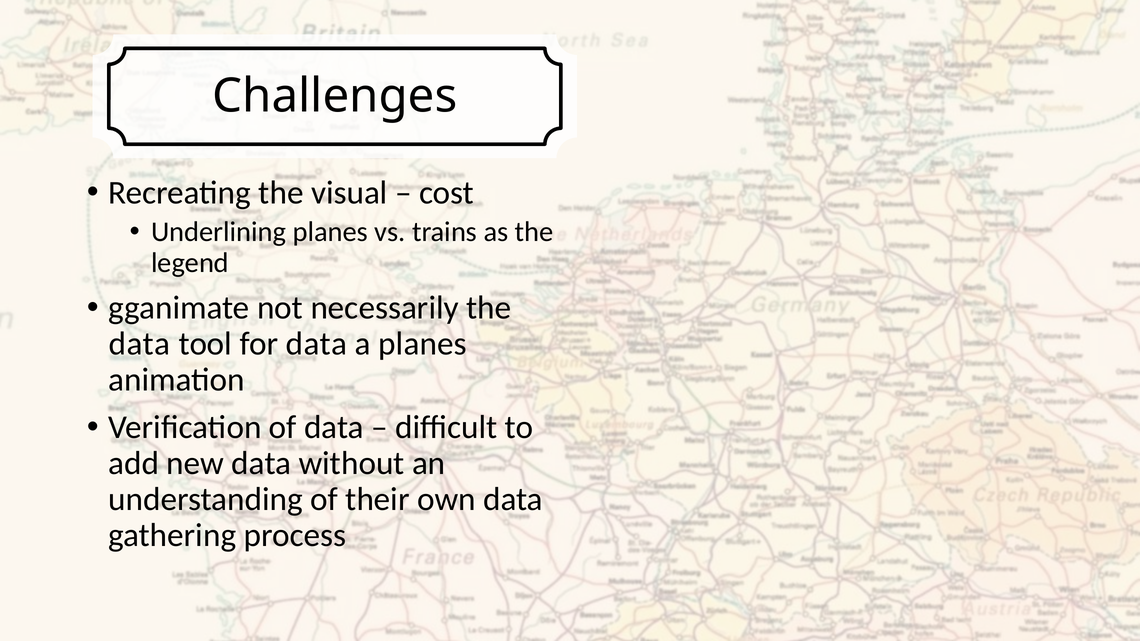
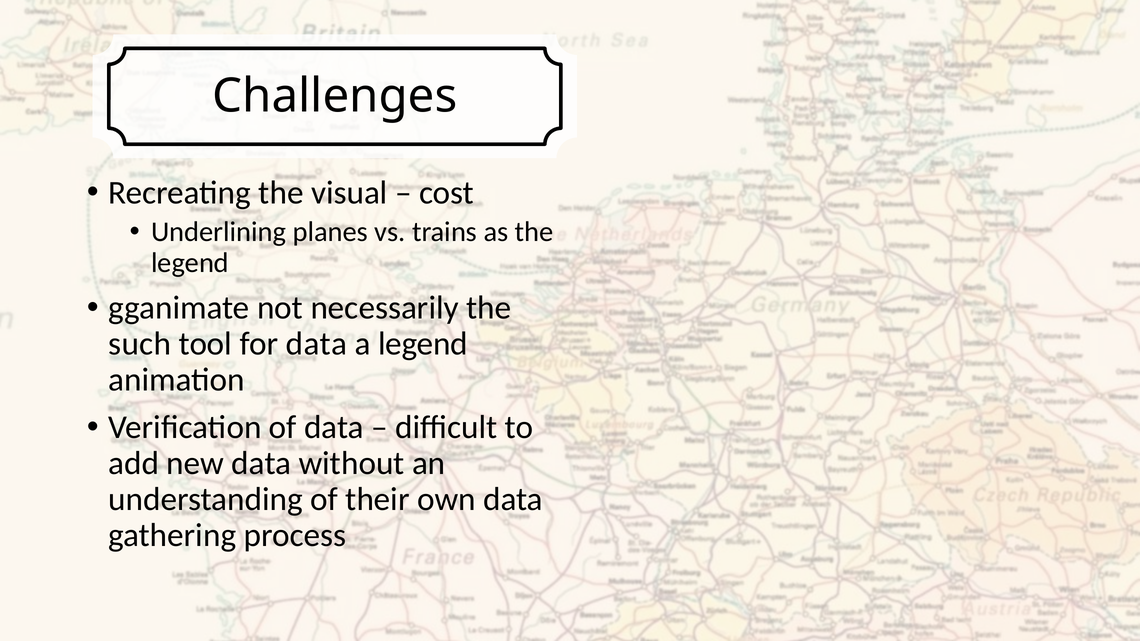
data: data -> such (140, 344)
a planes: planes -> legend (423, 344)
